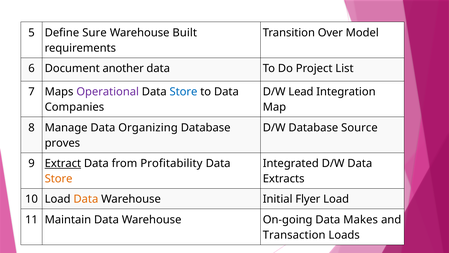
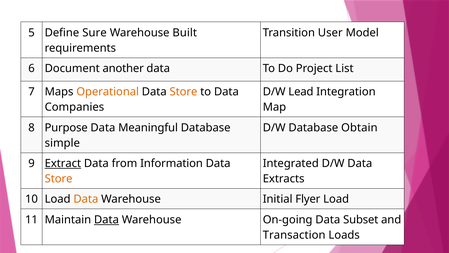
Over: Over -> User (330, 33)
Operational colour: purple -> orange (108, 92)
Store colour: blue -> orange (183, 92)
Manage: Manage -> Purpose (66, 127)
Organizing: Organizing -> Meaningful (148, 127)
Source: Source -> Obtain (359, 127)
proves: proves -> simple (62, 143)
Profitability: Profitability -> Information (172, 163)
Data underline: none -> present (106, 219)
Makes: Makes -> Subset (361, 219)
